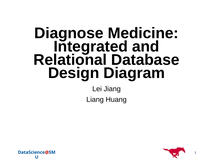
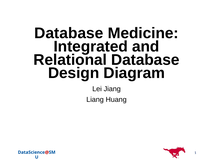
Diagnose: Diagnose -> Database (69, 33)
